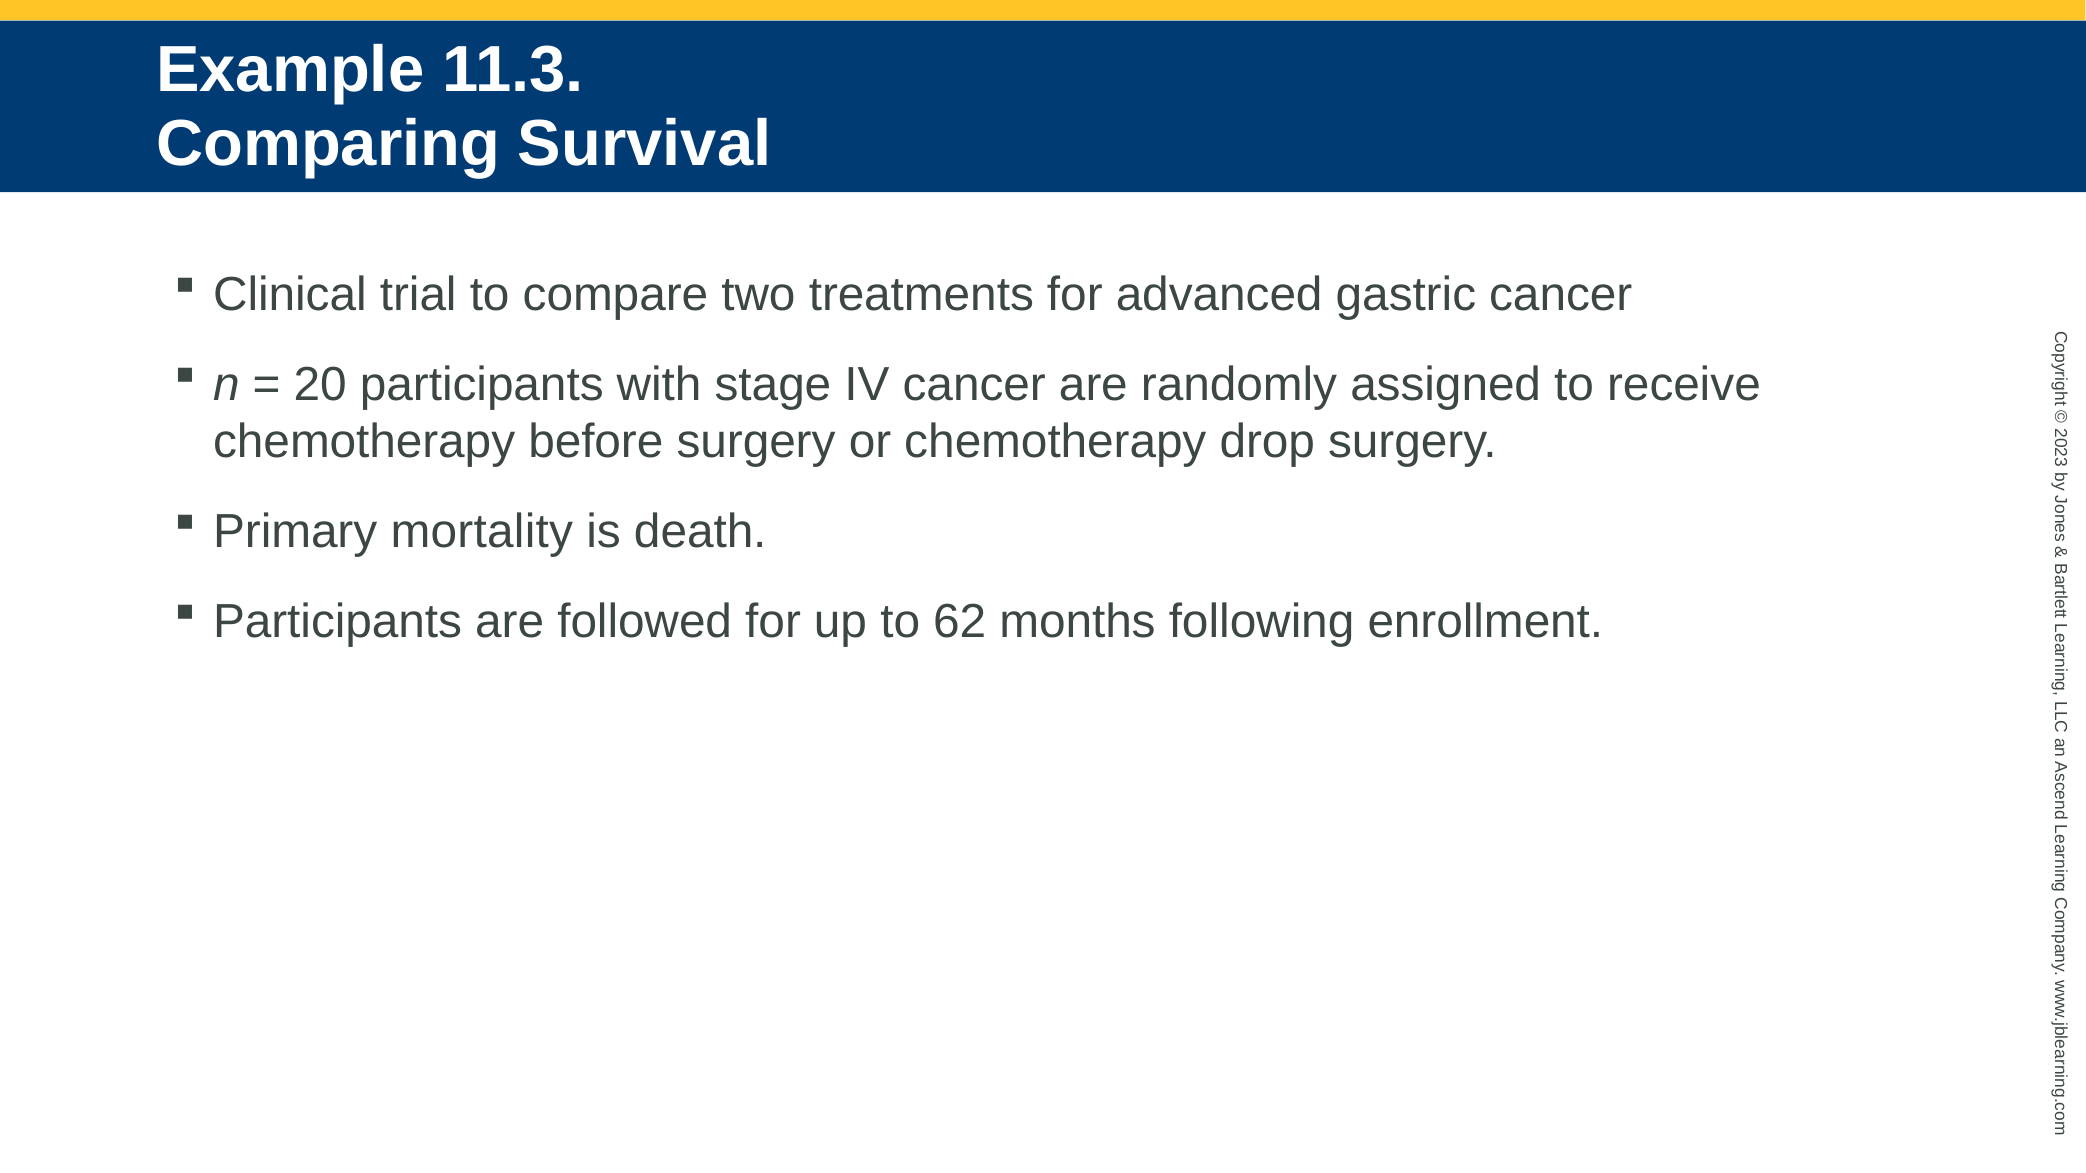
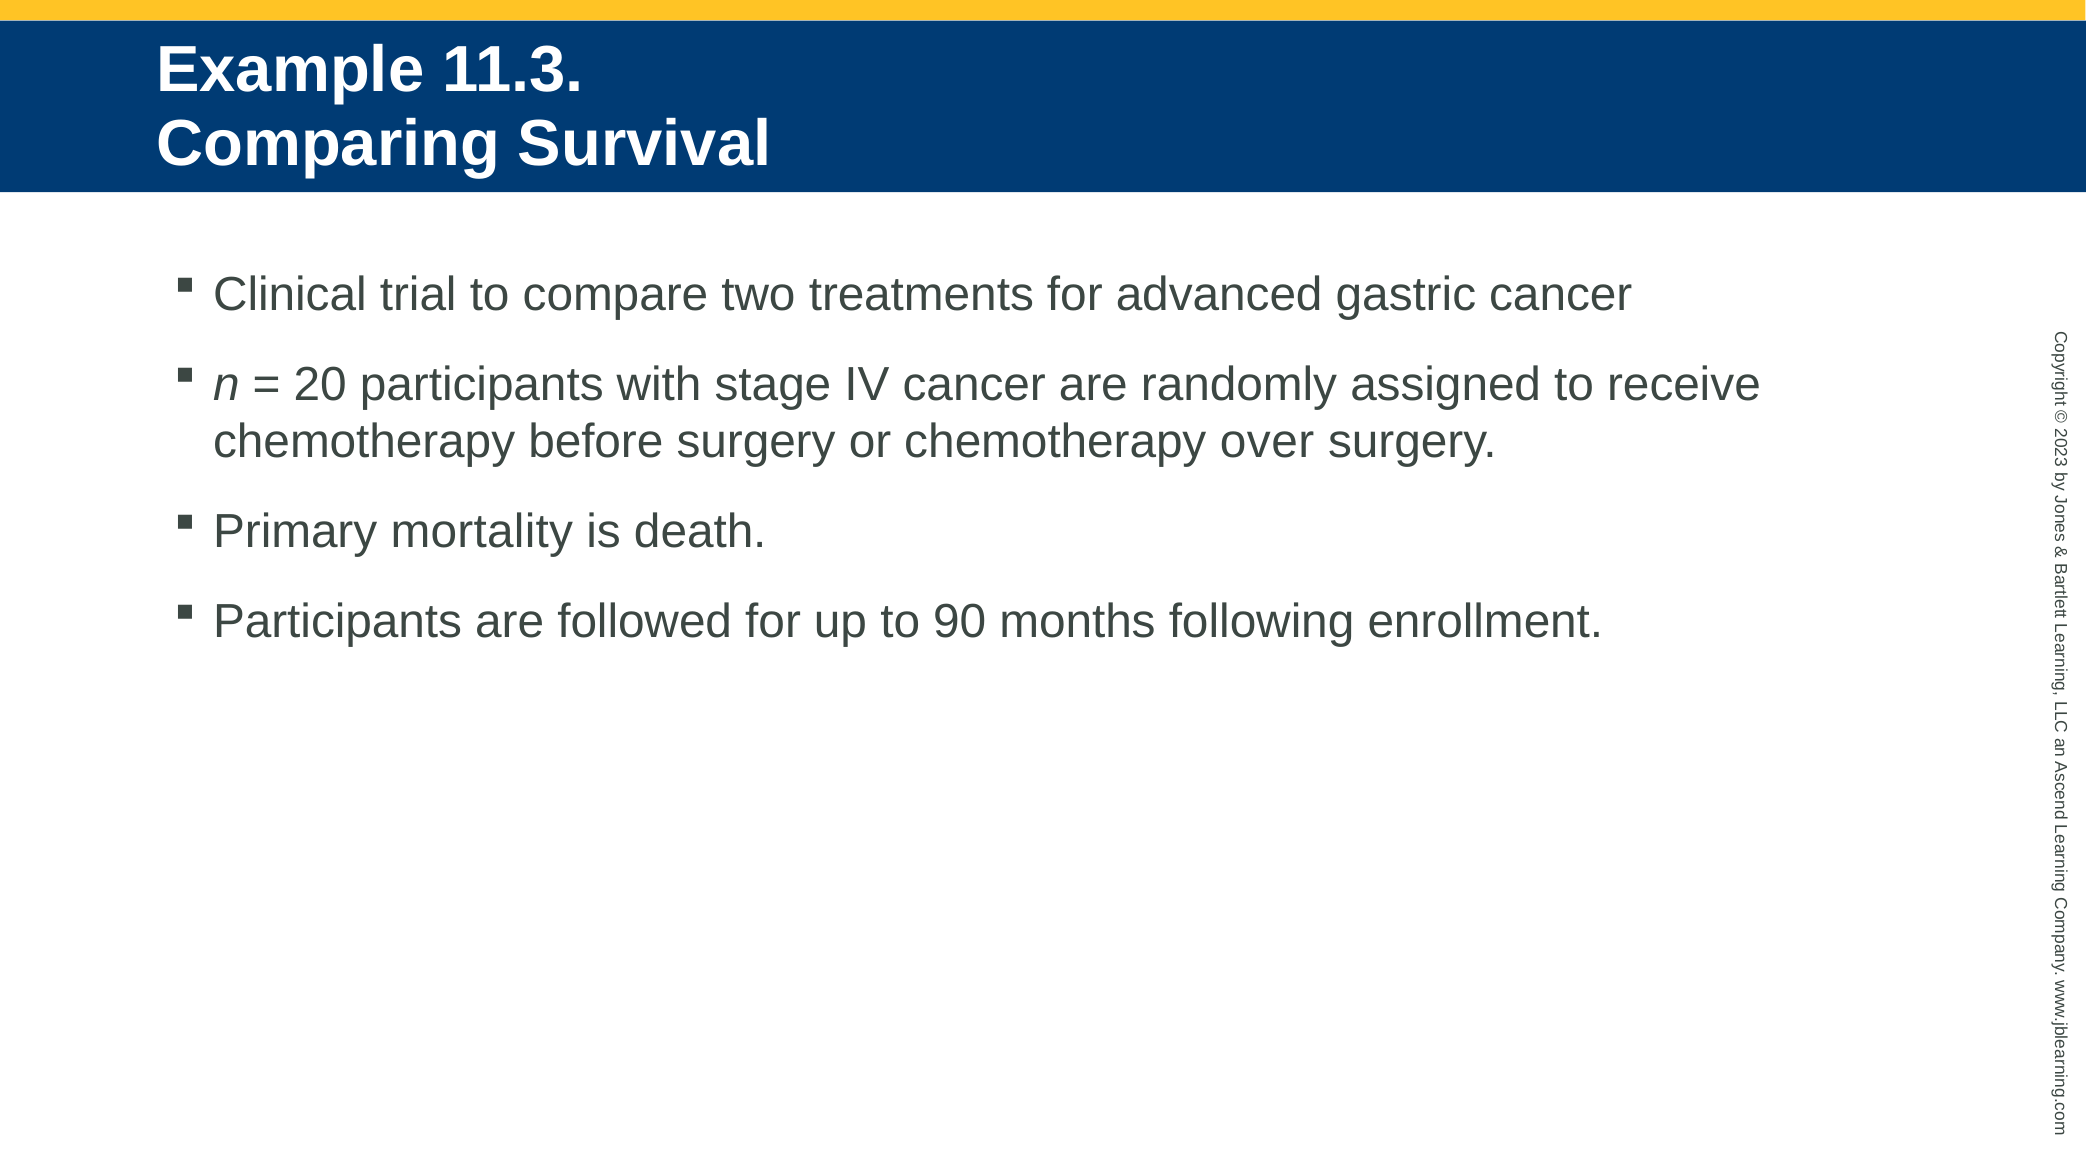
drop: drop -> over (1267, 442)
62: 62 -> 90 (960, 622)
